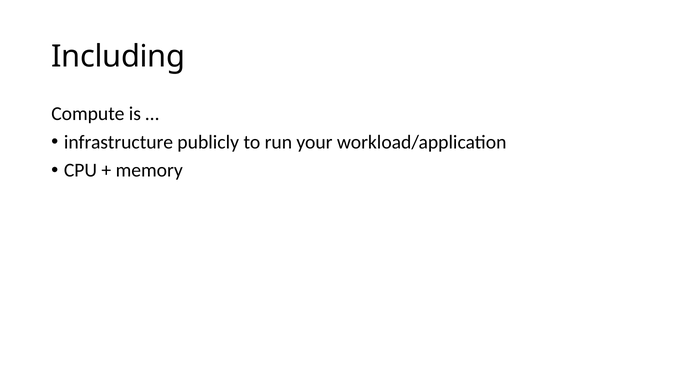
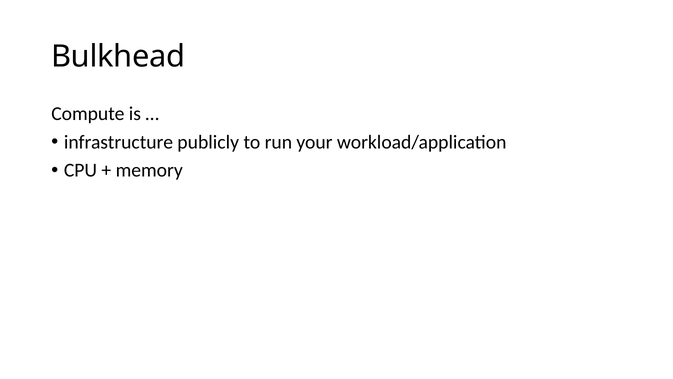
Including: Including -> Bulkhead (118, 57)
